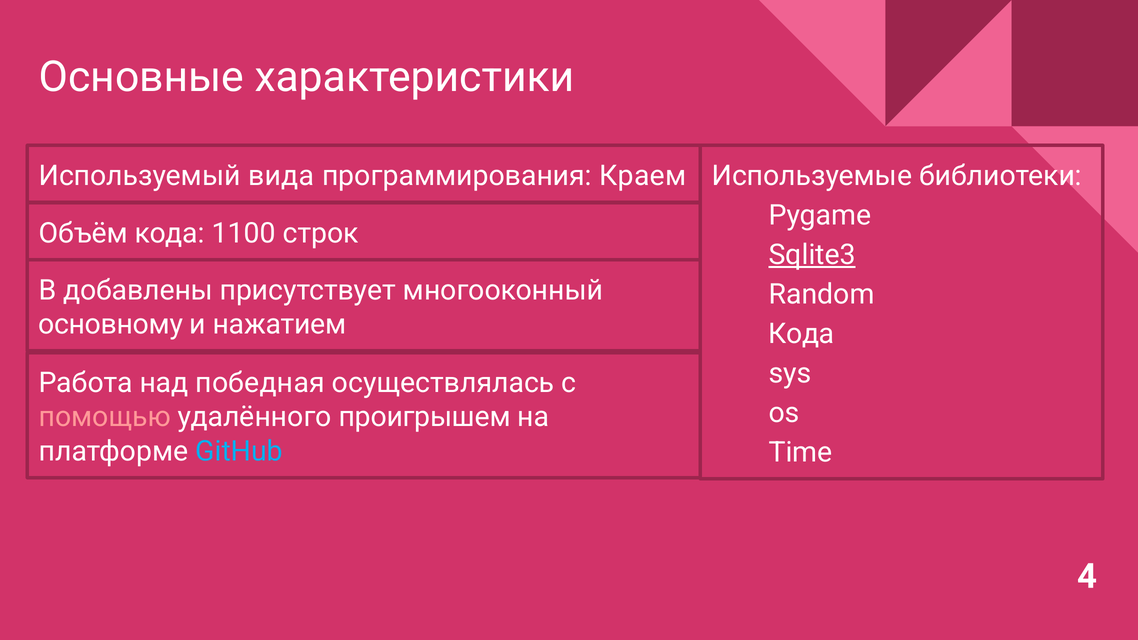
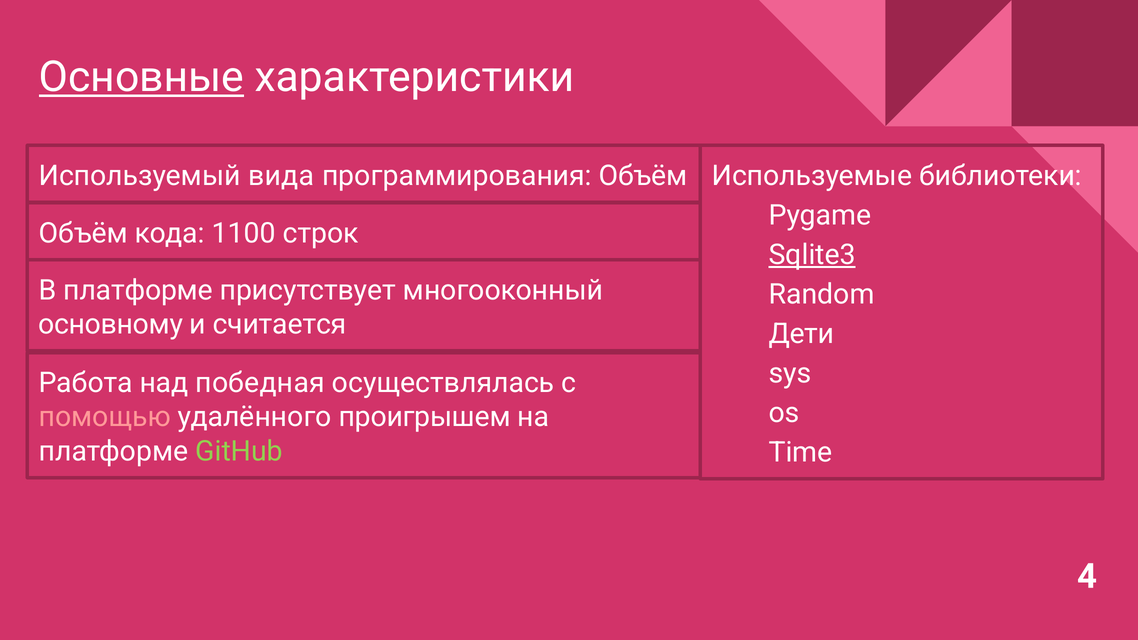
Основные underline: none -> present (141, 77)
программирования Краем: Краем -> Объём (643, 176)
В добавлены: добавлены -> платформе (138, 290)
нажатием: нажатием -> считается (279, 325)
Кода: Кода -> Дети (801, 334)
GitHub colour: light blue -> light green (239, 451)
